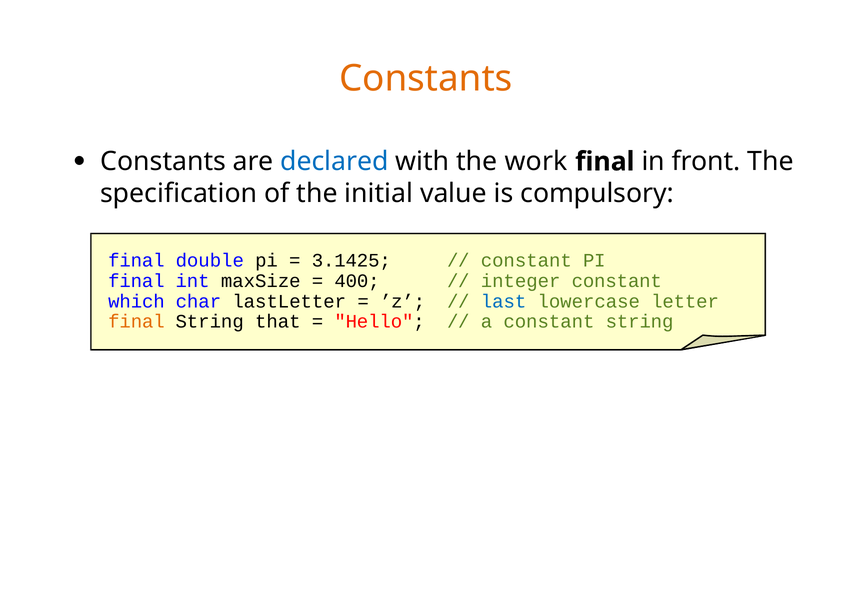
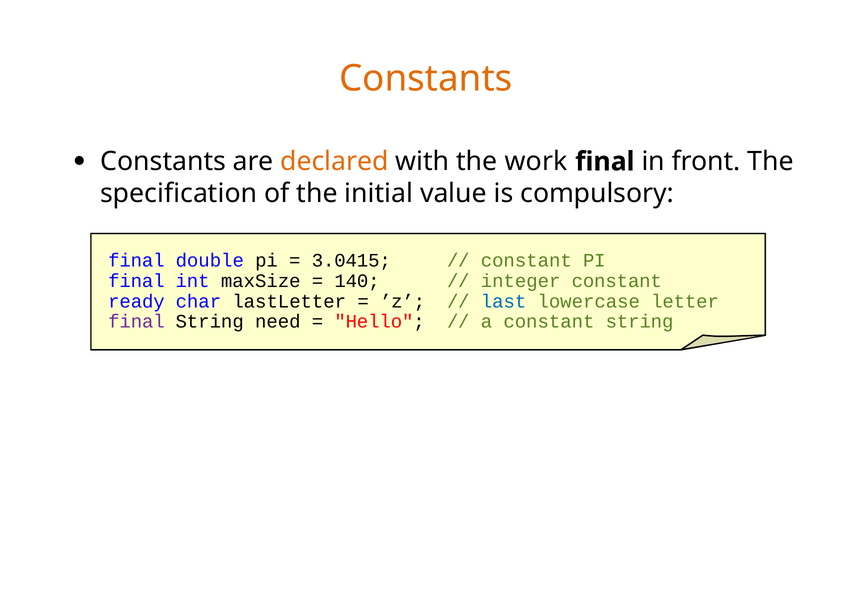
declared colour: blue -> orange (334, 162)
3.1425: 3.1425 -> 3.0415 (351, 260)
400: 400 -> 140 (357, 281)
which: which -> ready (136, 301)
final colour: orange -> purple (136, 321)
that: that -> need (278, 321)
